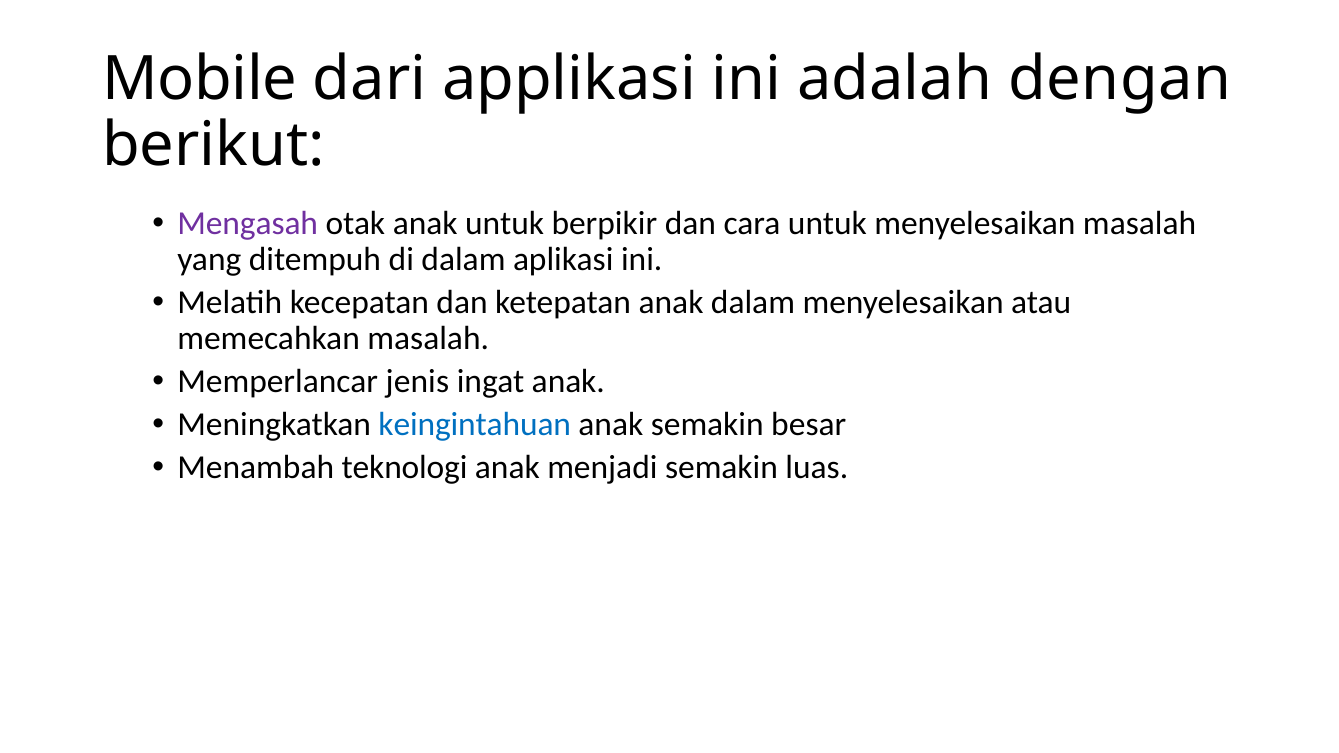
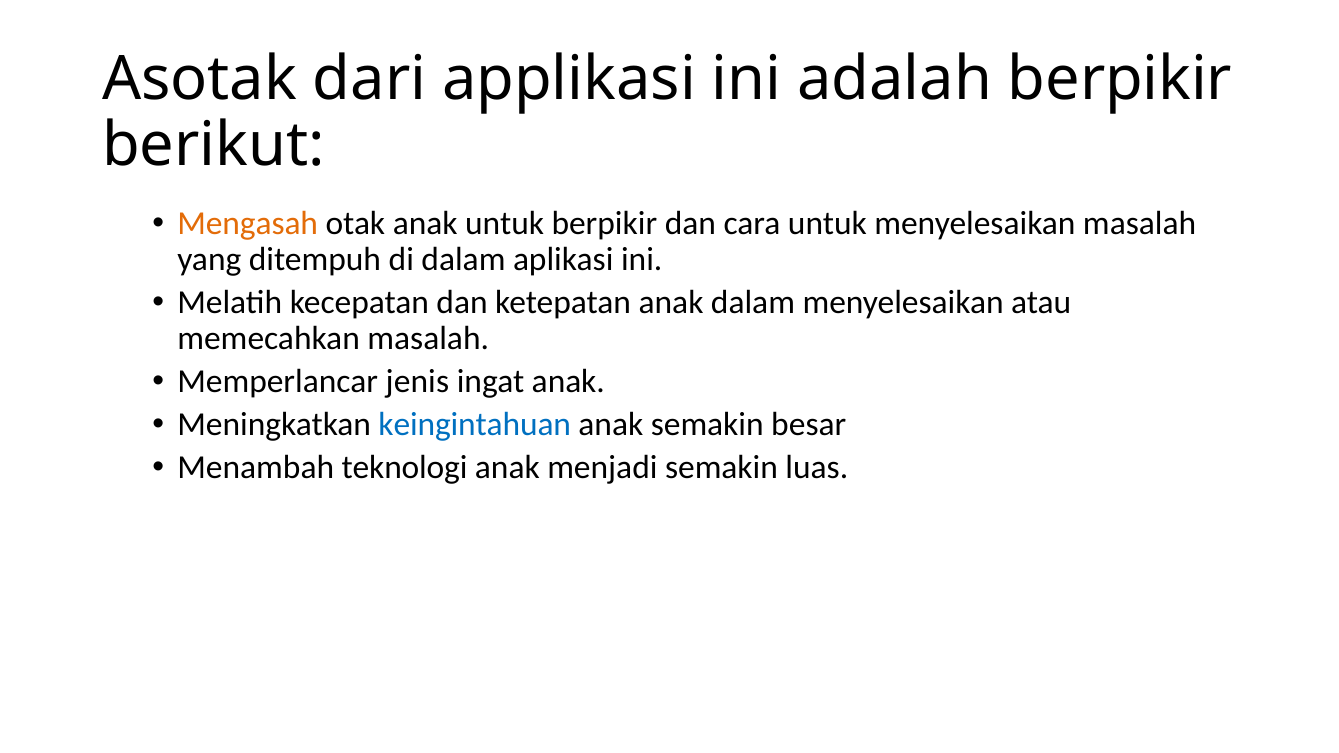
Mobile: Mobile -> Asotak (200, 79)
adalah dengan: dengan -> berpikir (1120, 79)
Mengasah colour: purple -> orange (248, 223)
